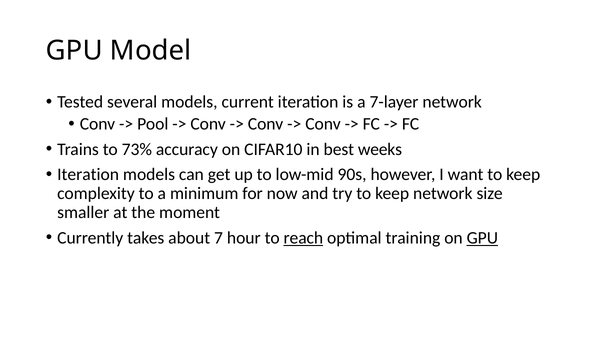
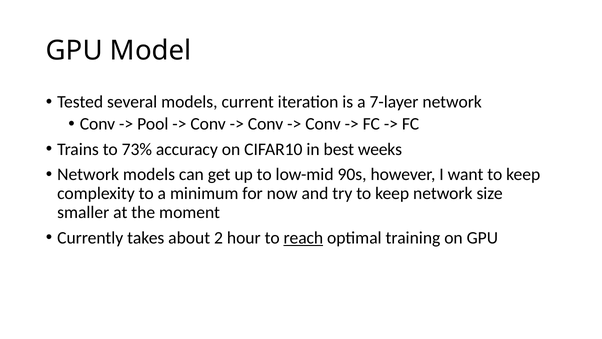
Iteration: Iteration -> Network (88, 174)
7: 7 -> 2 (219, 238)
GPU underline: present -> none (482, 238)
